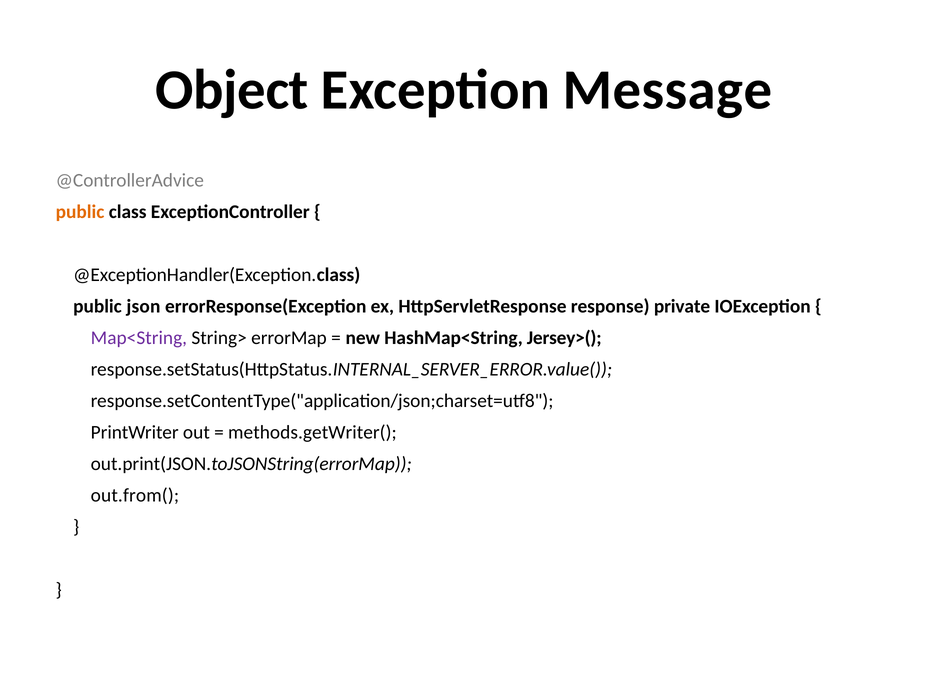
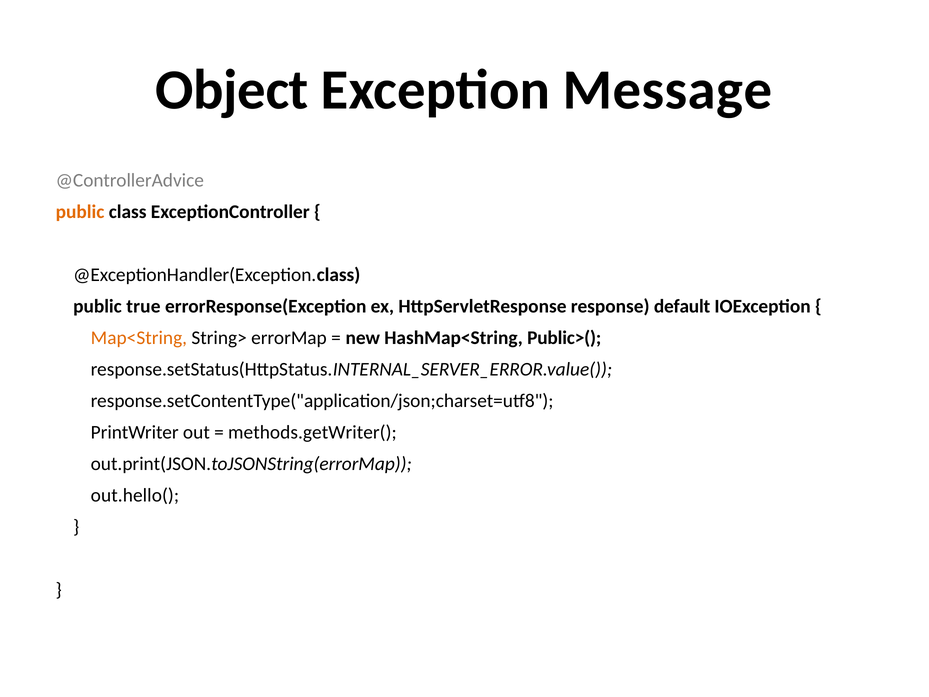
json: json -> true (143, 306)
private: private -> default (682, 306)
Map<String colour: purple -> orange (139, 338)
Jersey>(: Jersey>( -> Public>( (564, 338)
out.from(: out.from( -> out.hello( (135, 495)
